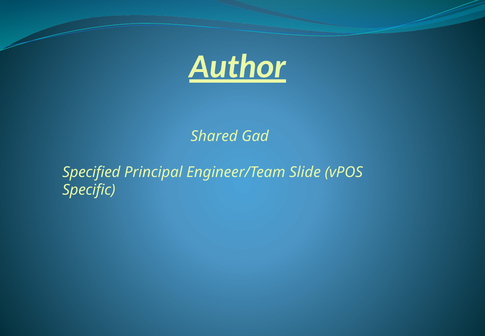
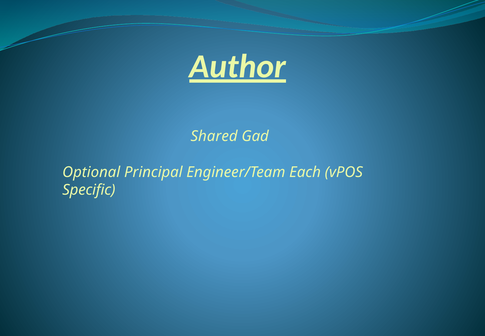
Specified: Specified -> Optional (91, 172)
Slide: Slide -> Each (305, 172)
